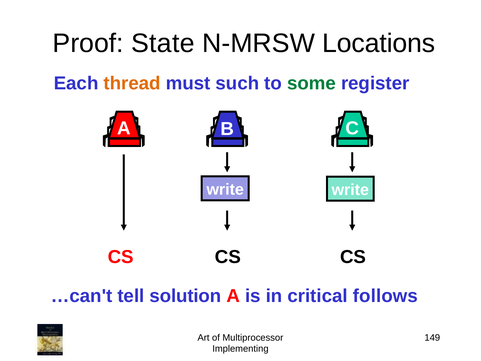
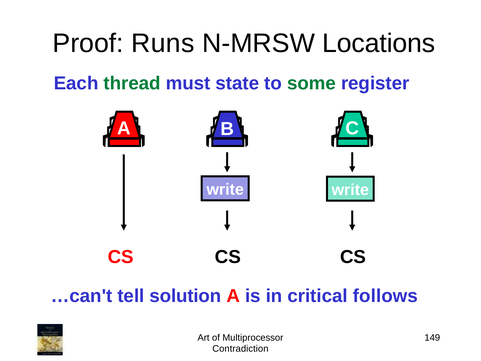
State: State -> Runs (163, 43)
thread colour: orange -> green (132, 83)
such: such -> state (237, 83)
Implementing: Implementing -> Contradiction (240, 349)
